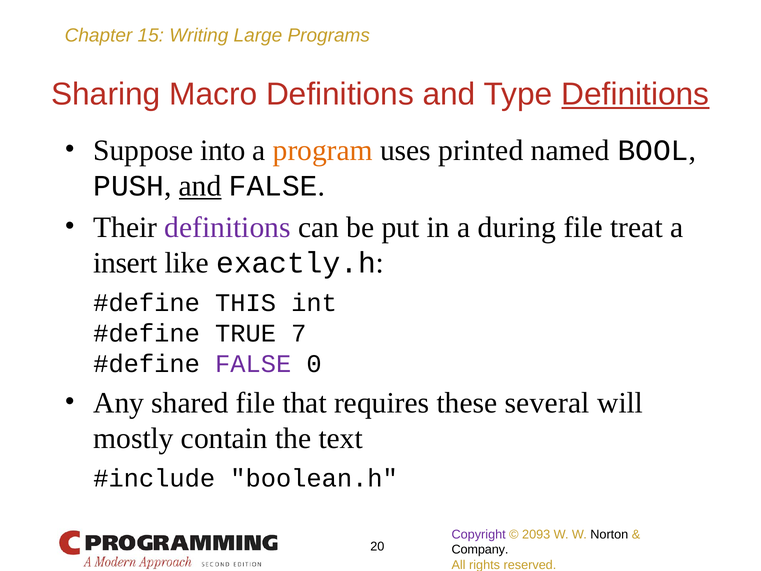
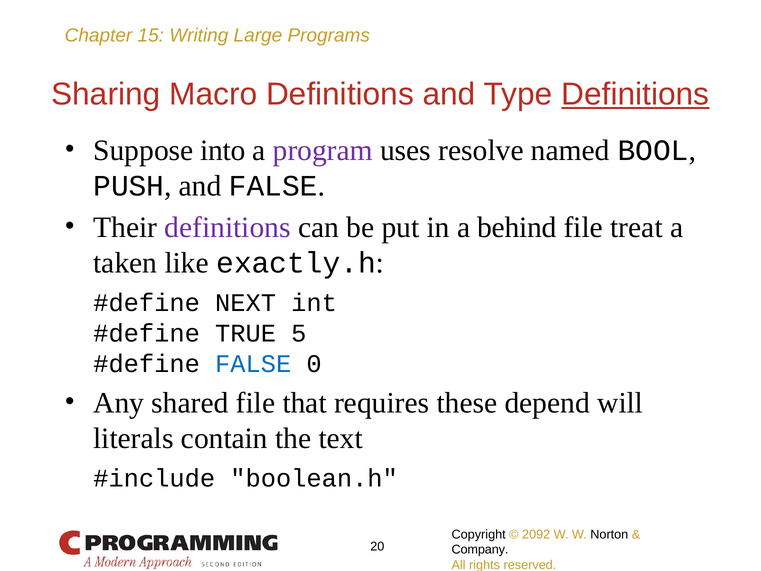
program colour: orange -> purple (323, 150)
printed: printed -> resolve (481, 150)
and underline: present -> none (200, 186)
during: during -> behind (517, 227)
insert: insert -> taken (125, 263)
THIS: THIS -> NEXT (246, 302)
7: 7 -> 5 (299, 333)
FALSE colour: purple -> blue (253, 364)
several: several -> depend (547, 403)
mostly: mostly -> literals (133, 438)
Copyright colour: purple -> black (479, 534)
2093: 2093 -> 2092 (536, 534)
